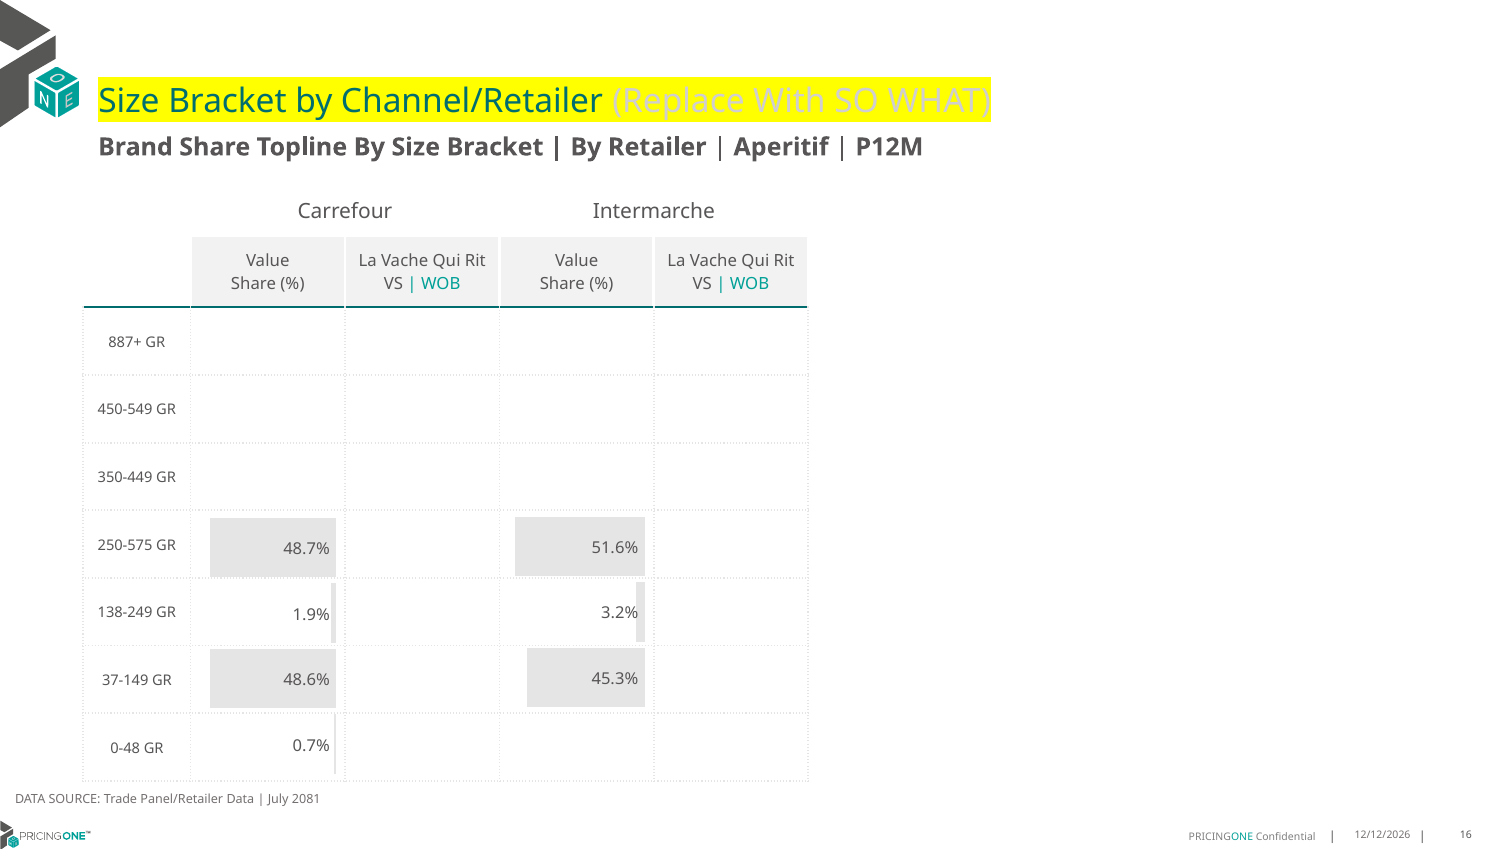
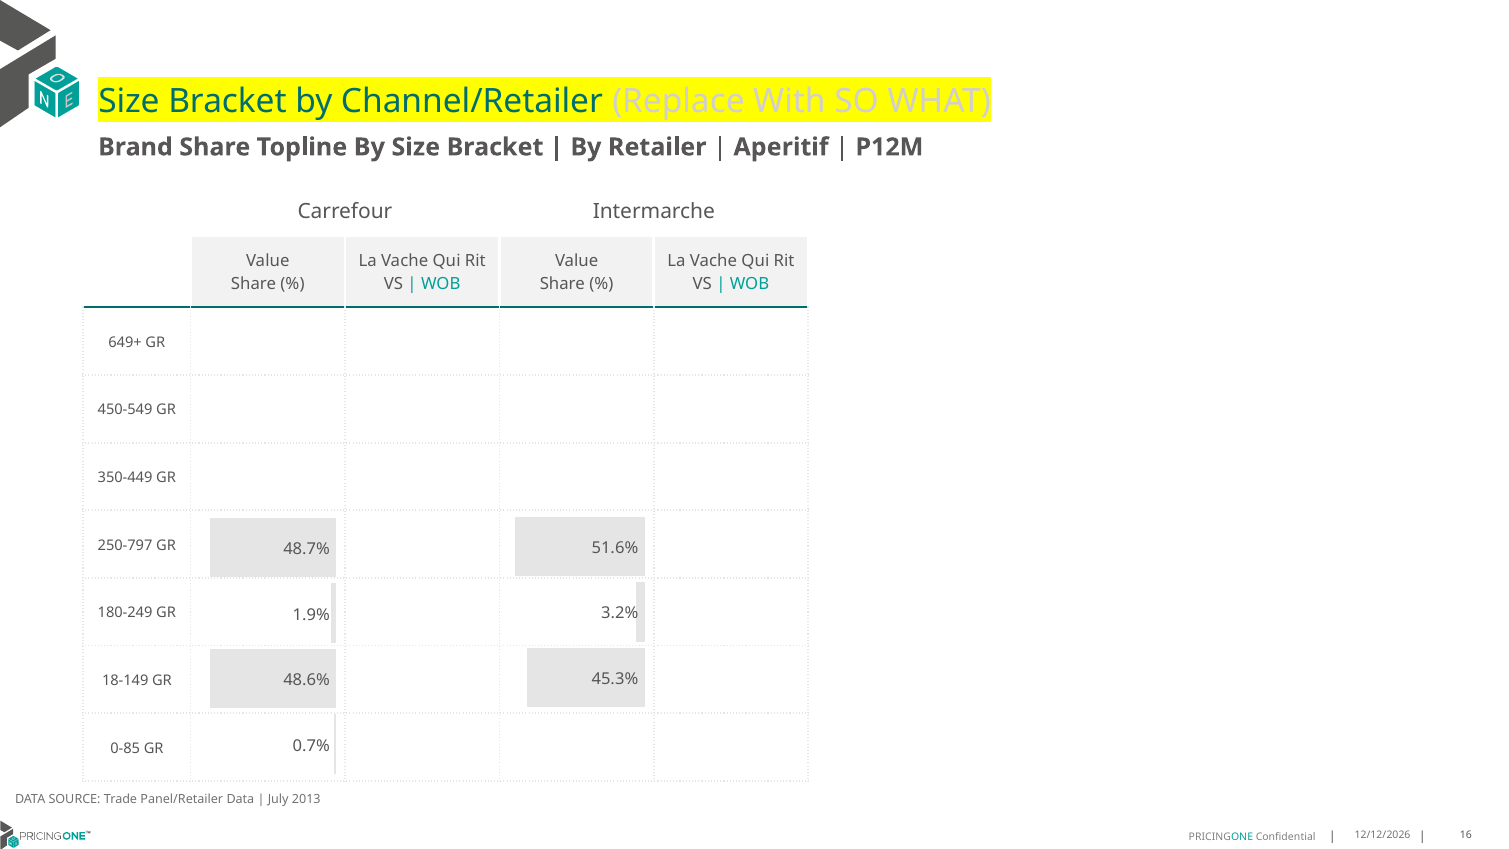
887+: 887+ -> 649+ (125, 342)
250-575: 250-575 -> 250-797 (125, 545)
138-249: 138-249 -> 180-249 (125, 613)
37-149: 37-149 -> 18-149 (125, 681)
0-48: 0-48 -> 0-85 (125, 748)
2081: 2081 -> 2013 (306, 799)
